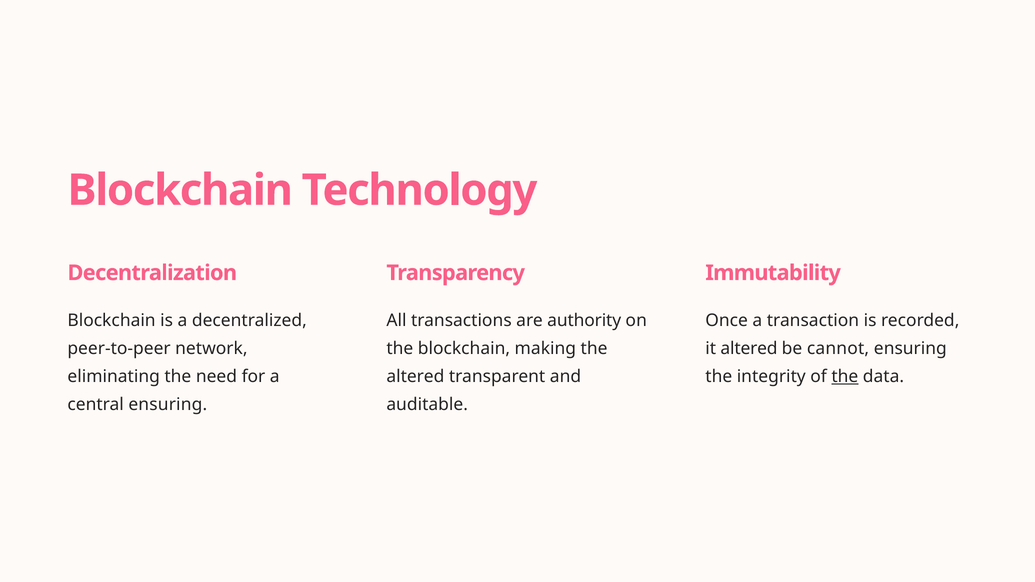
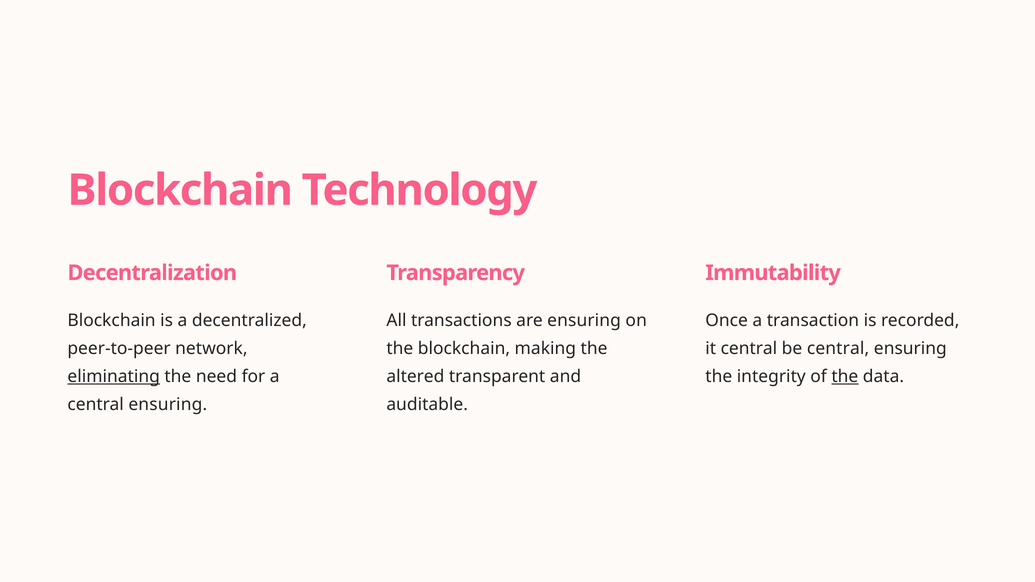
are authority: authority -> ensuring (584, 321)
it altered: altered -> central (749, 349)
be cannot: cannot -> central (838, 349)
eliminating underline: none -> present (114, 377)
